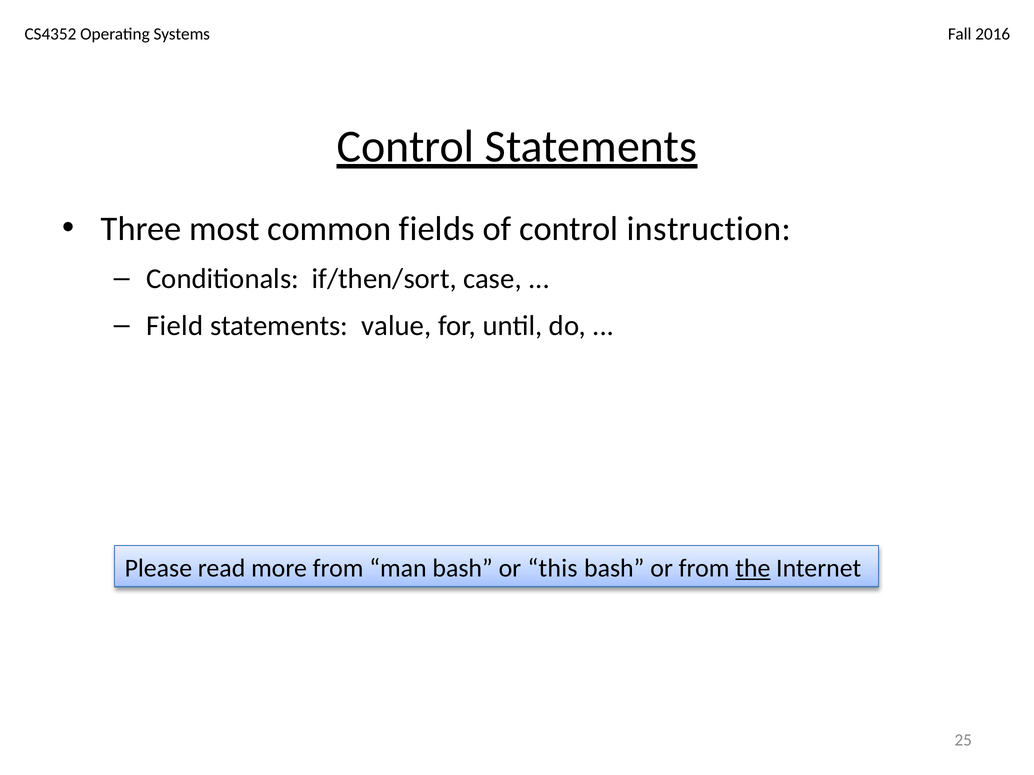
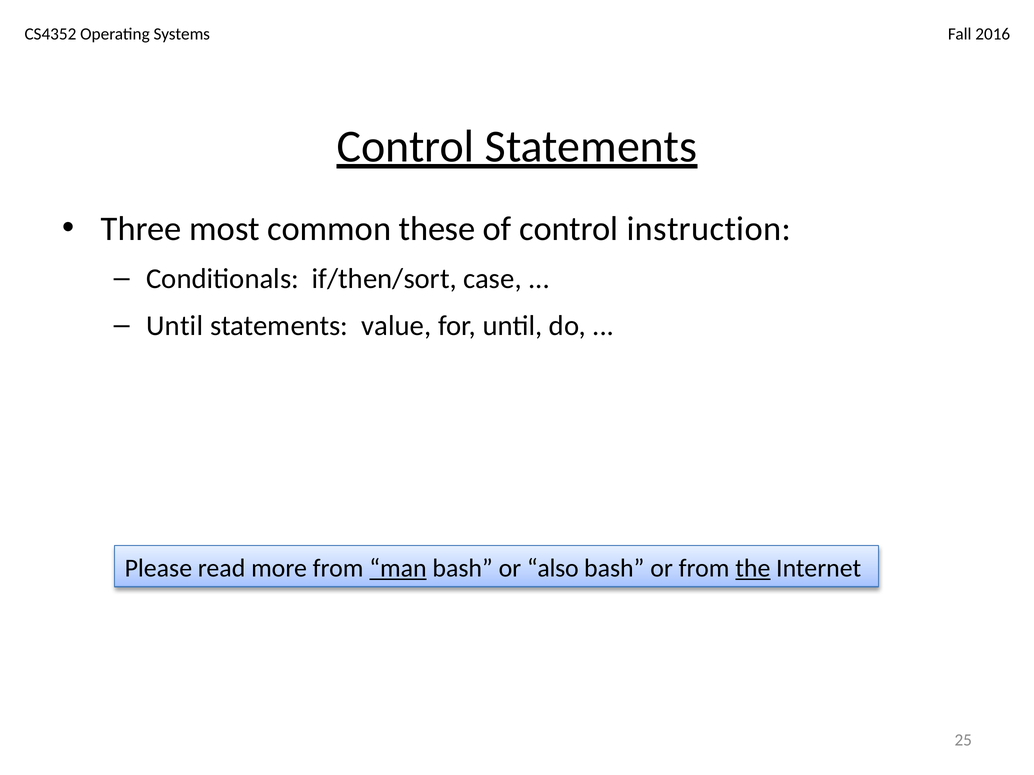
fields: fields -> these (437, 229)
Field: Field -> Until (175, 326)
man underline: none -> present (398, 568)
this: this -> also (553, 568)
